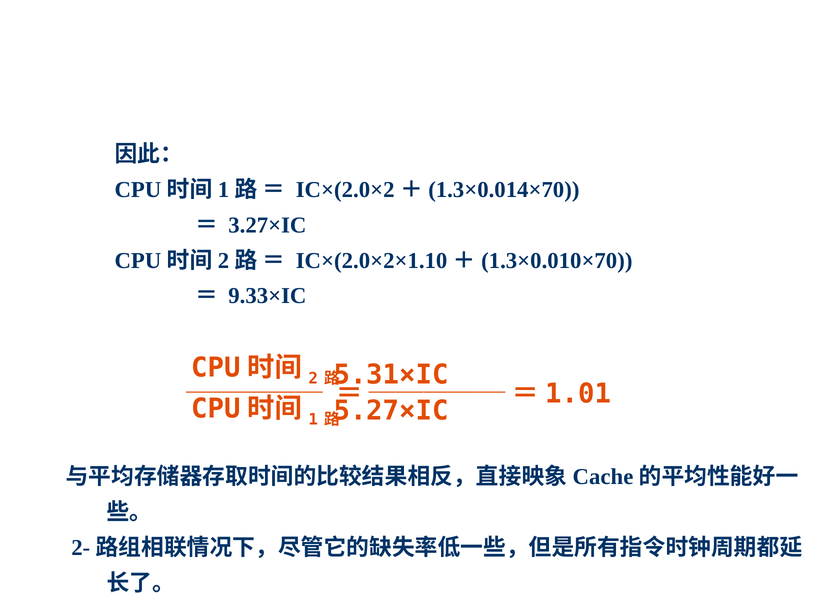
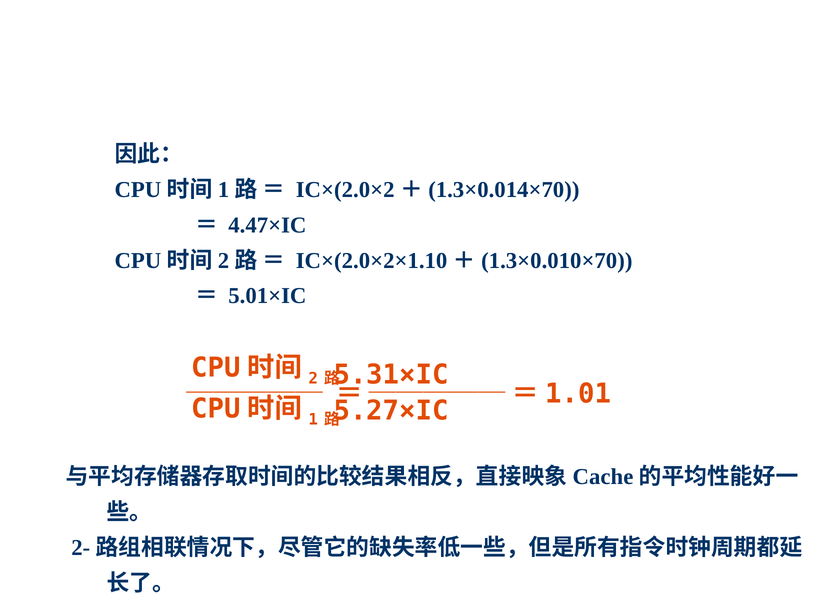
3.27×IC: 3.27×IC -> 4.47×IC (267, 225)
9.33×IC: 9.33×IC -> 5.01×IC (267, 296)
